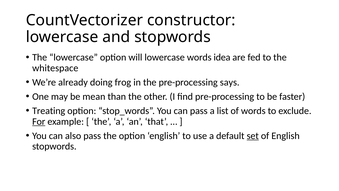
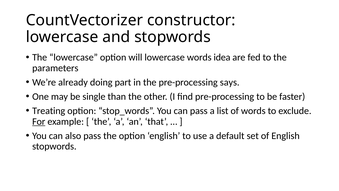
whitespace: whitespace -> parameters (55, 68)
frog: frog -> part (123, 82)
mean: mean -> single (94, 96)
set underline: present -> none (253, 136)
